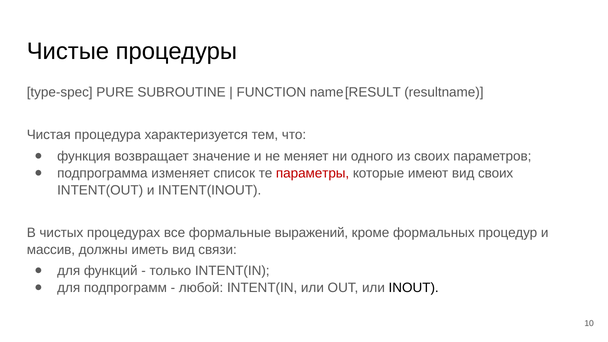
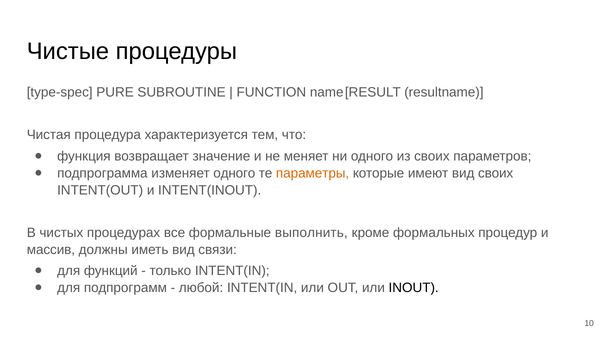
изменяет список: список -> одного (234, 173)
параметры colour: red -> orange (313, 173)
выражений: выражений -> выполнить (311, 233)
